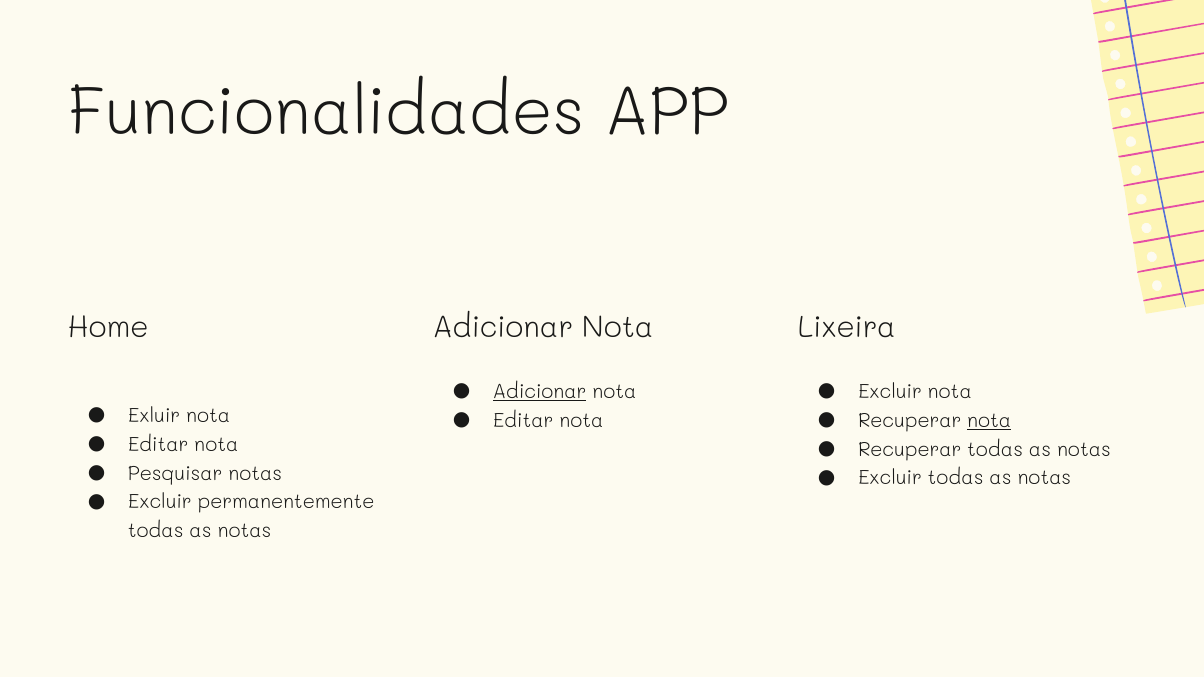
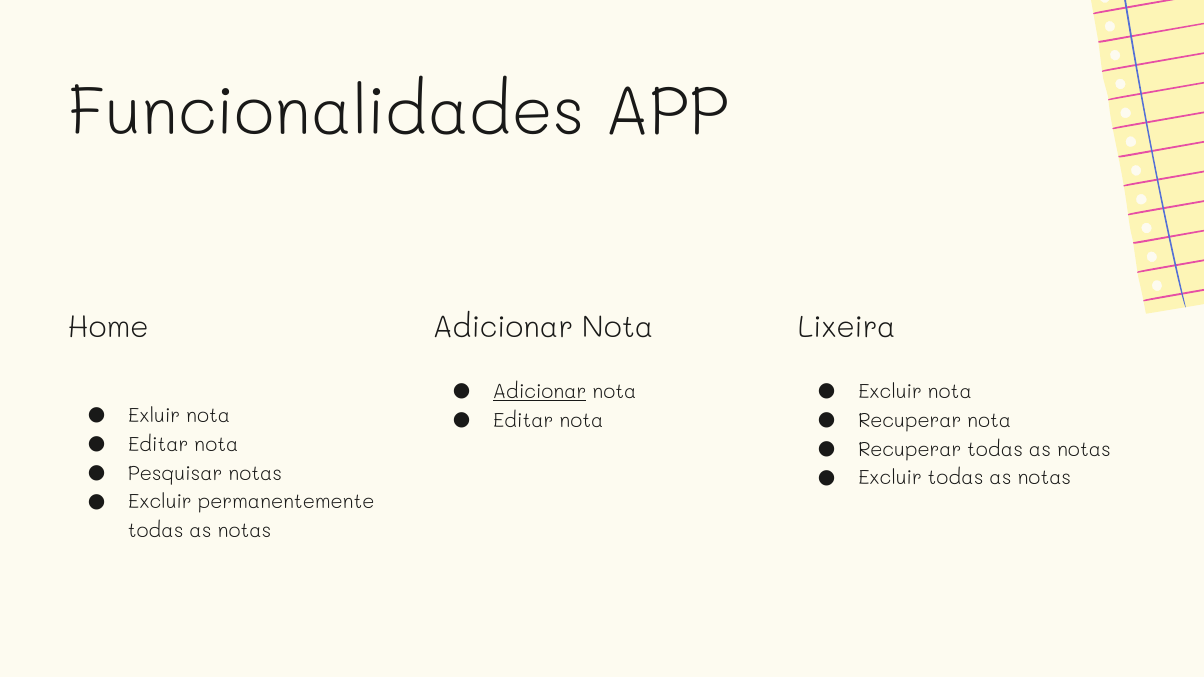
nota underline: present -> none (989, 421)
